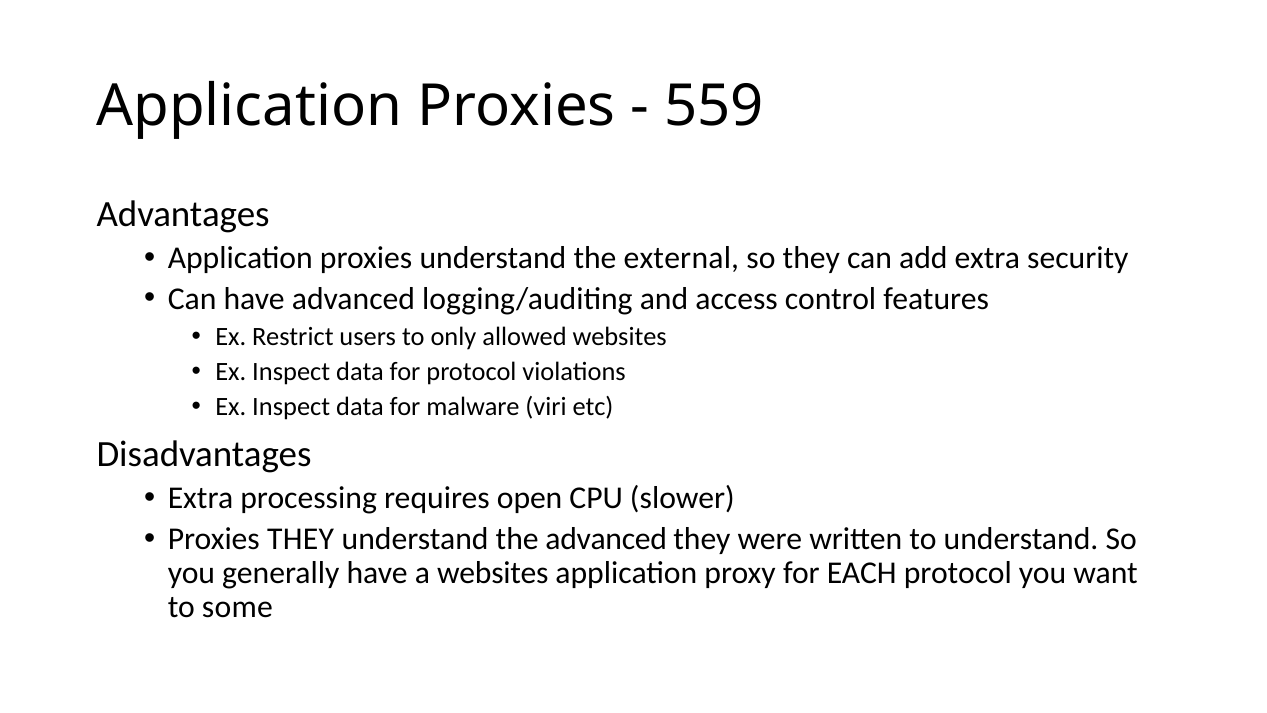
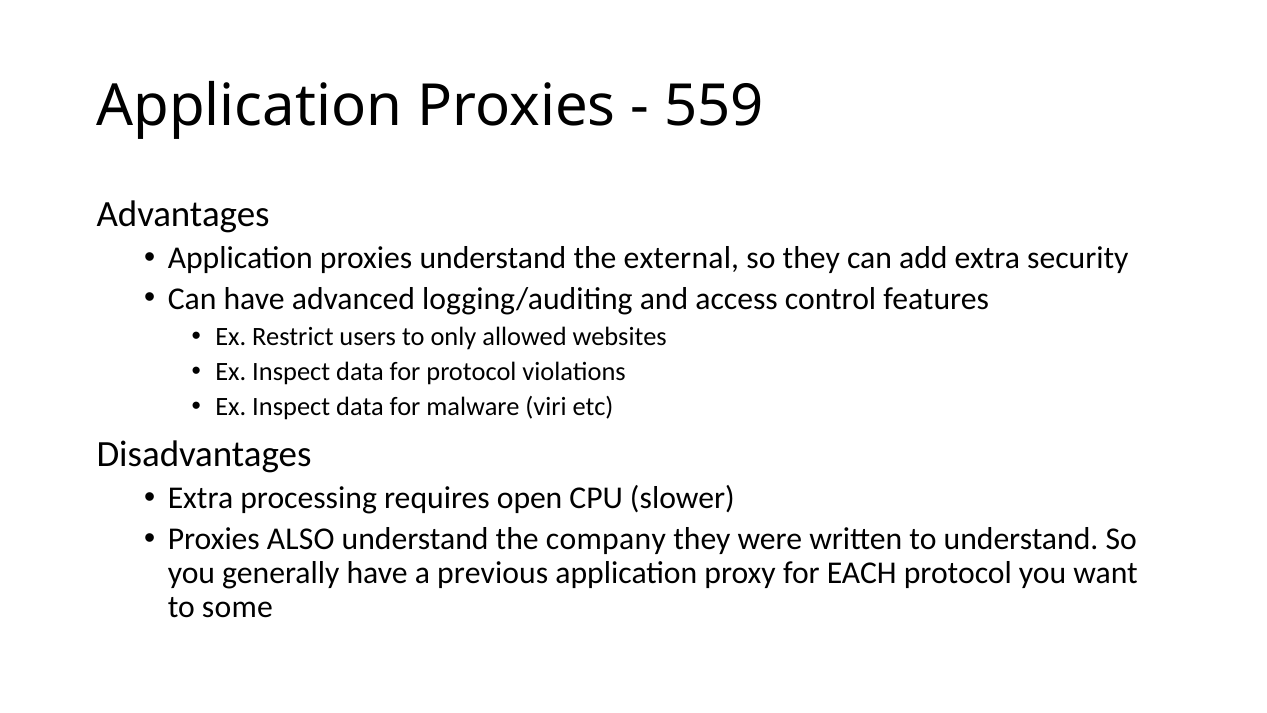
Proxies THEY: THEY -> ALSO (301, 539)
the advanced: advanced -> company (606, 539)
a websites: websites -> previous (493, 573)
